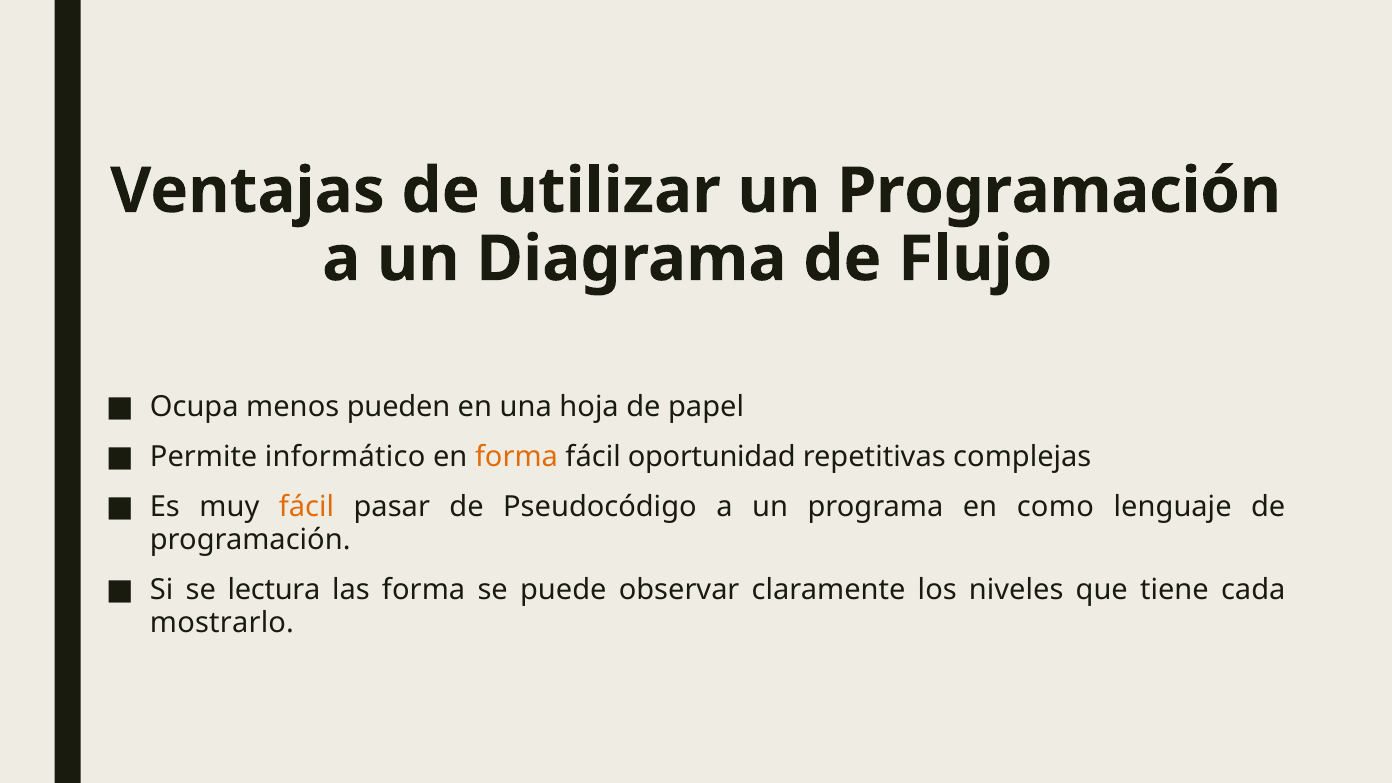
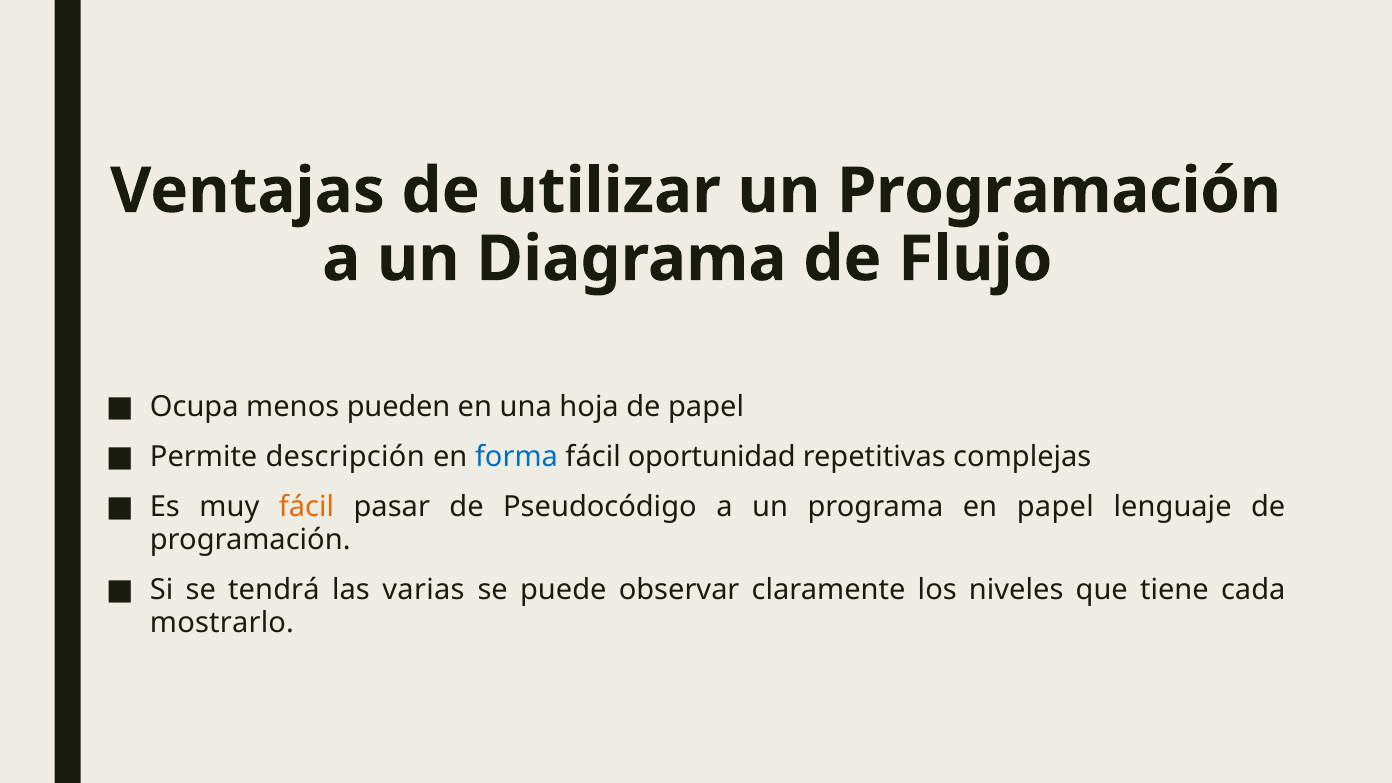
informático: informático -> descripción (345, 457)
forma colour: orange -> blue (516, 457)
en como: como -> papel (1055, 507)
lectura: lectura -> tendrá (274, 590)
las forma: forma -> varias (424, 590)
